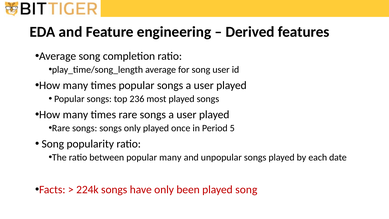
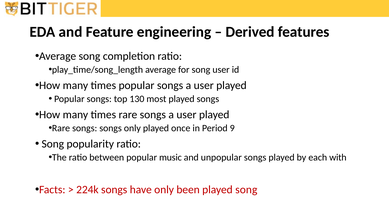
236: 236 -> 130 (137, 99)
5: 5 -> 9 (232, 128)
popular many: many -> music (170, 157)
date: date -> with (338, 157)
